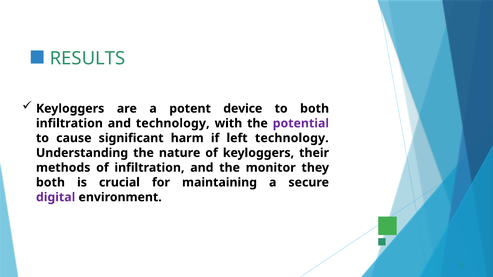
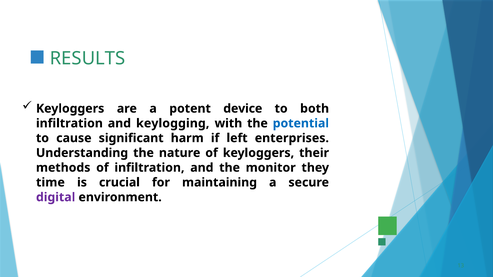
and technology: technology -> keylogging (173, 123)
potential colour: purple -> blue (301, 123)
left technology: technology -> enterprises (292, 138)
both: both -> time (50, 183)
